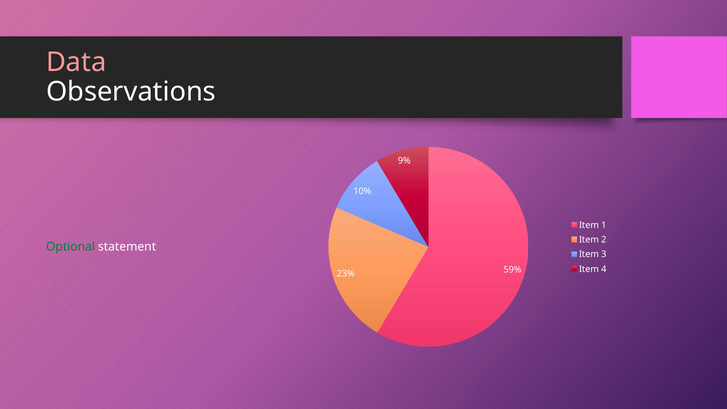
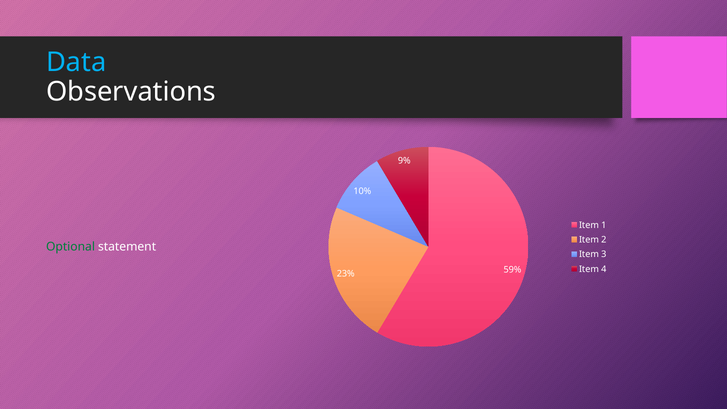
Data colour: pink -> light blue (76, 62)
